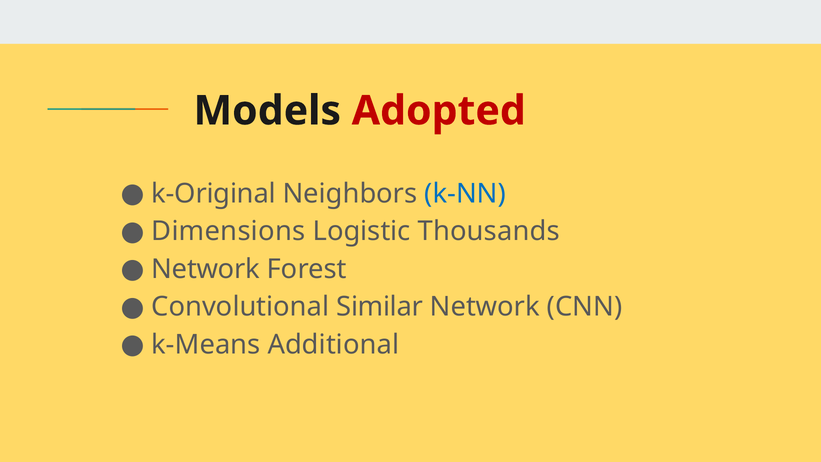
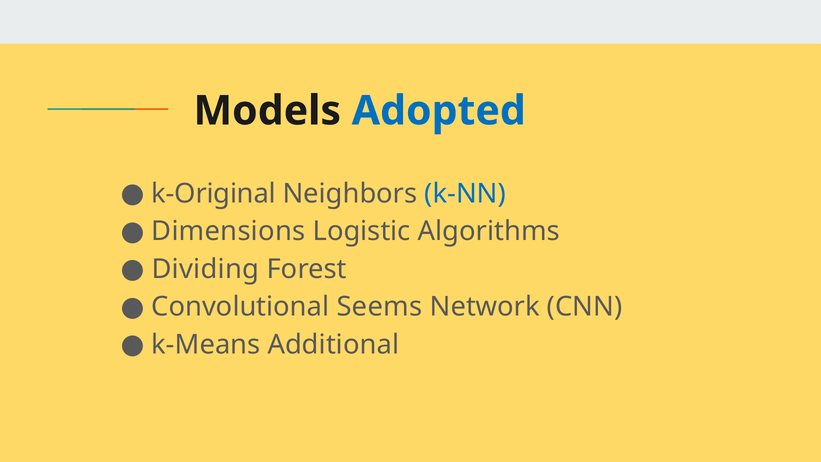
Adopted colour: red -> blue (439, 111)
Thousands: Thousands -> Algorithms (489, 231)
Network: Network -> Dividing (205, 269)
Similar: Similar -> Seems (379, 307)
